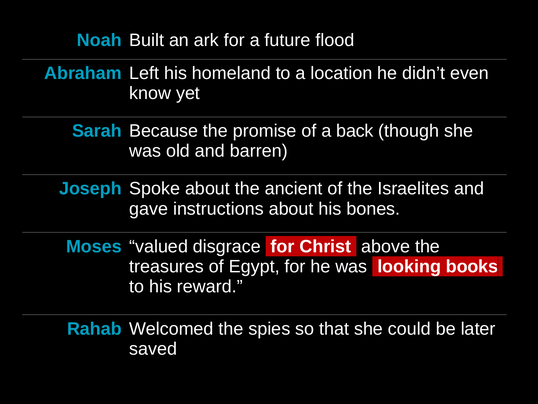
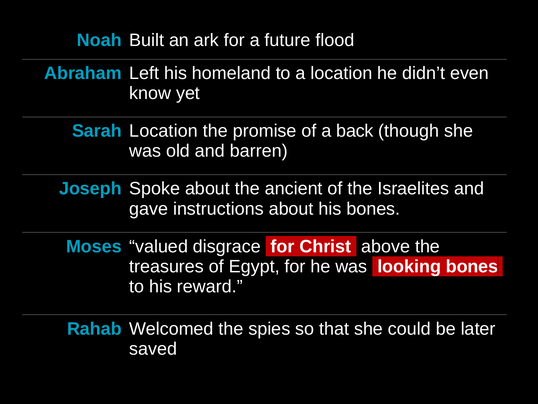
Sarah Because: Because -> Location (164, 131)
looking books: books -> bones (472, 266)
